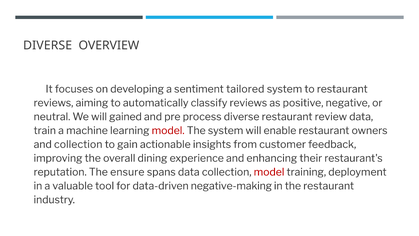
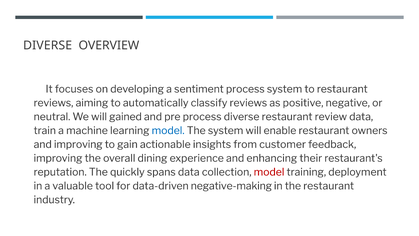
sentiment tailored: tailored -> process (245, 89)
model colour: red -> blue (168, 130)
and collection: collection -> improving (78, 144)
ensure: ensure -> quickly (127, 172)
